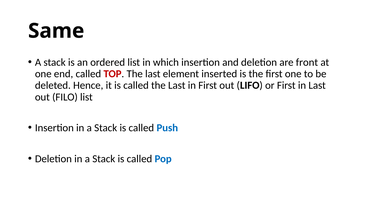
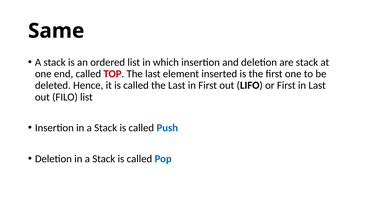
are front: front -> stack (307, 62)
